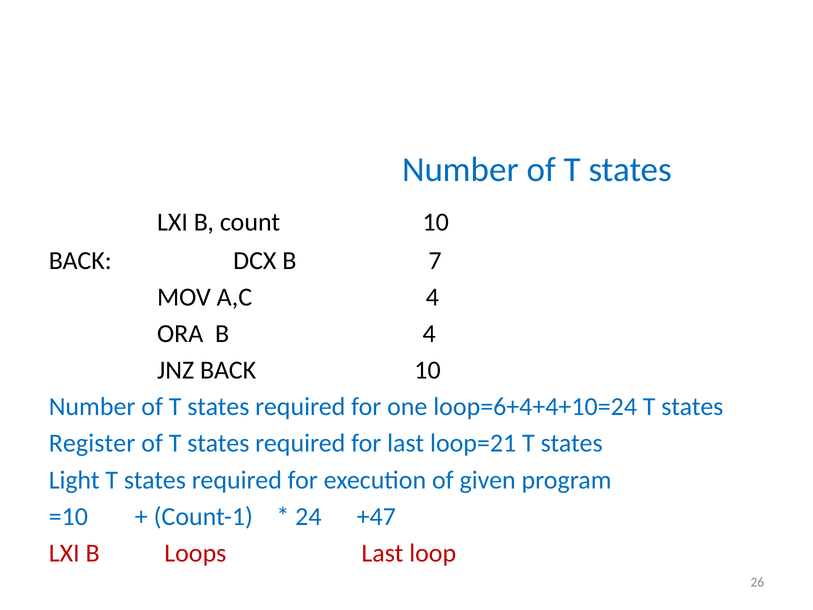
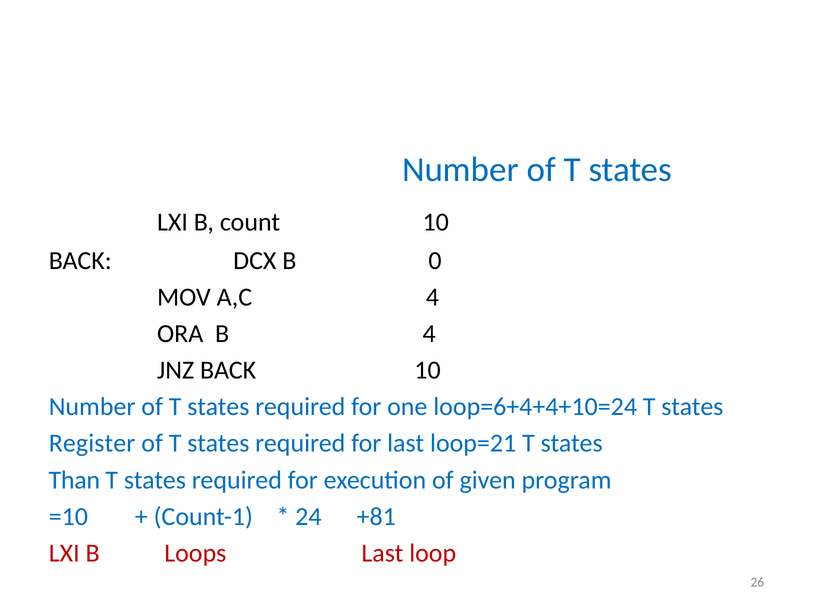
7: 7 -> 0 (435, 260)
Light: Light -> Than (74, 480)
+47: +47 -> +81 (376, 516)
